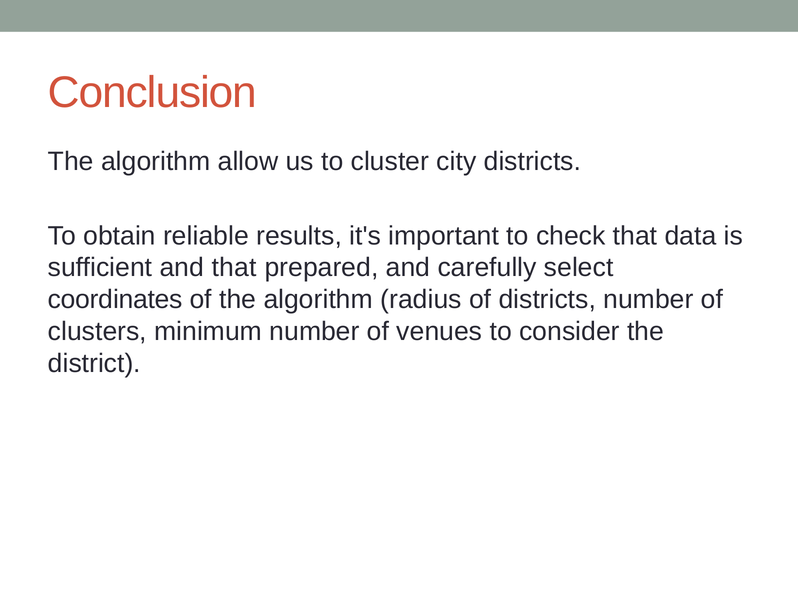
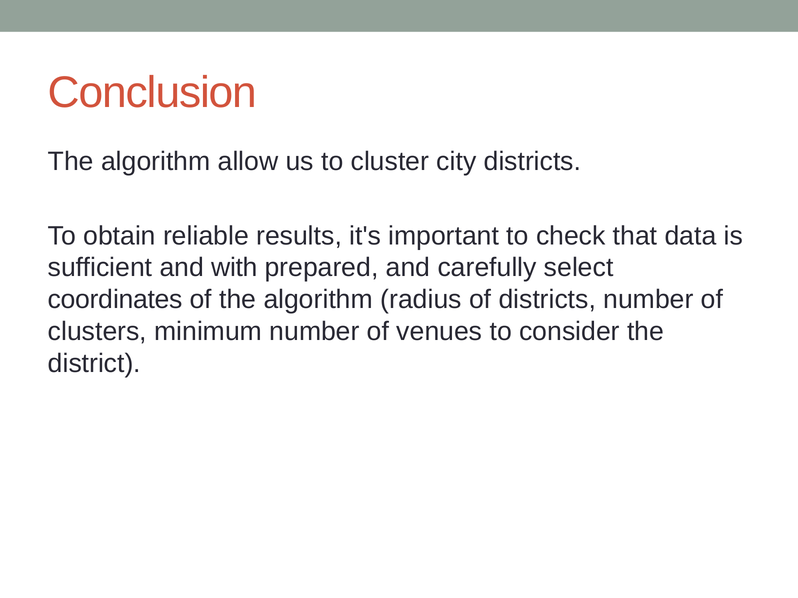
and that: that -> with (234, 268)
